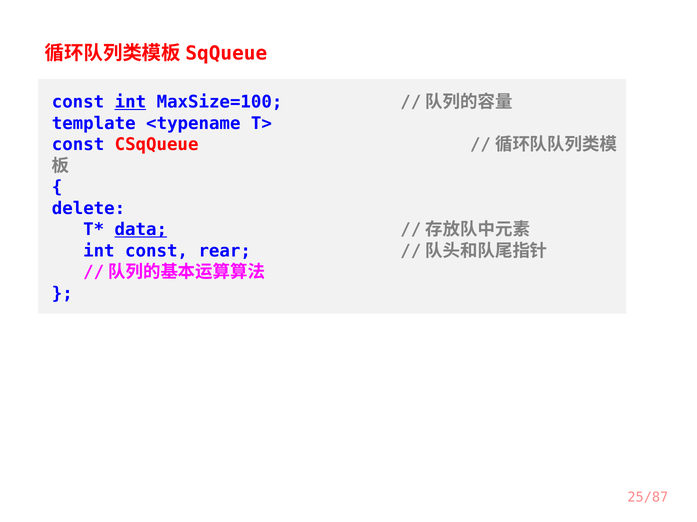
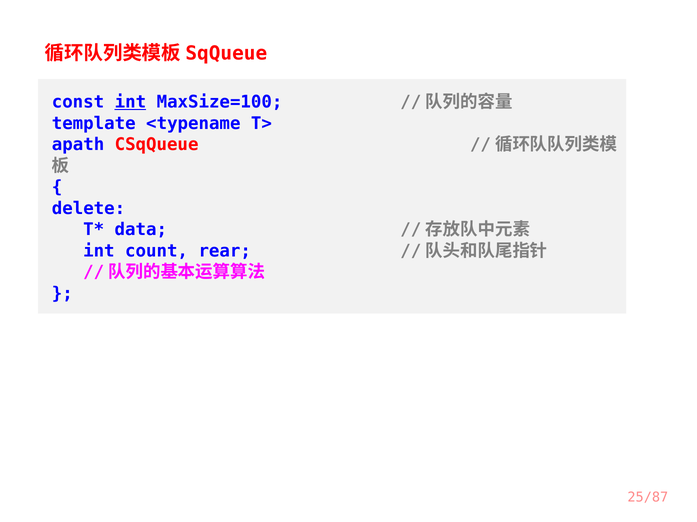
const: const -> apath (78, 145)
data underline: present -> none (141, 230)
int const: const -> count (157, 251)
